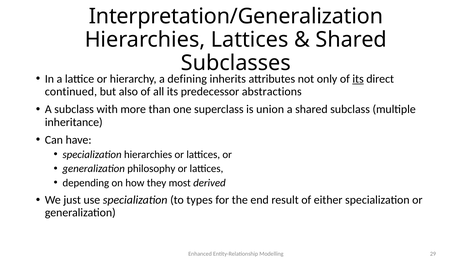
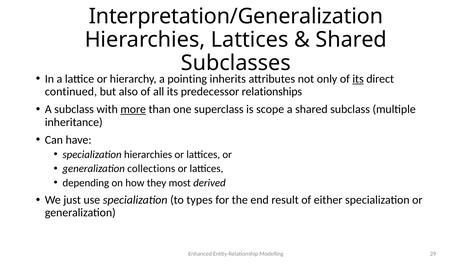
defining: defining -> pointing (187, 79)
abstractions: abstractions -> relationships (272, 91)
more underline: none -> present (133, 109)
union: union -> scope (270, 109)
philosophy: philosophy -> collections (151, 168)
